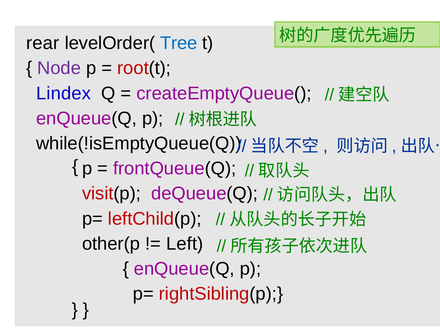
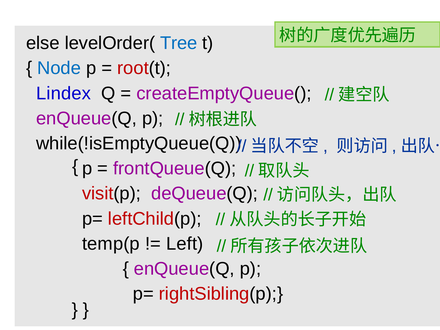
rear: rear -> else (43, 43)
Node colour: purple -> blue (59, 68)
other(p: other(p -> temp(p (111, 244)
